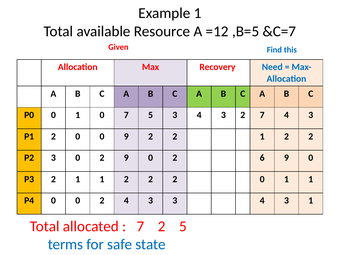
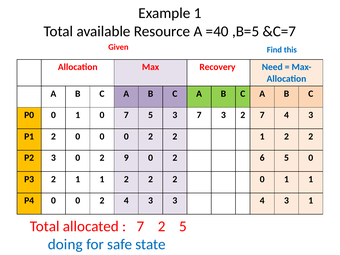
=12: =12 -> =40 (217, 31)
5 3 4: 4 -> 7 (199, 115)
0 0 9: 9 -> 0 (126, 136)
6 9: 9 -> 5 (286, 158)
terms: terms -> doing (65, 244)
